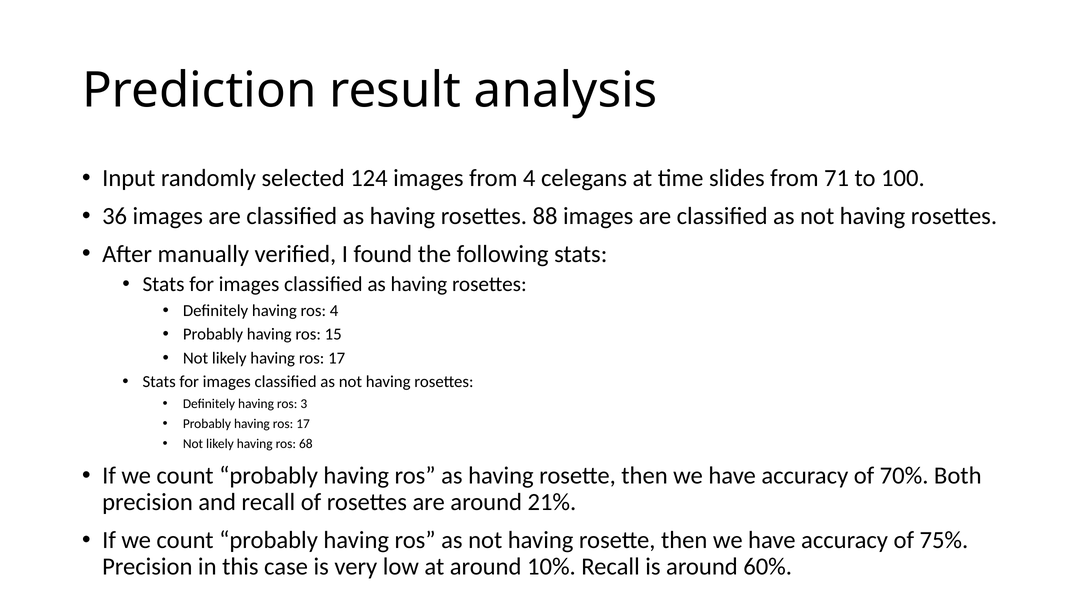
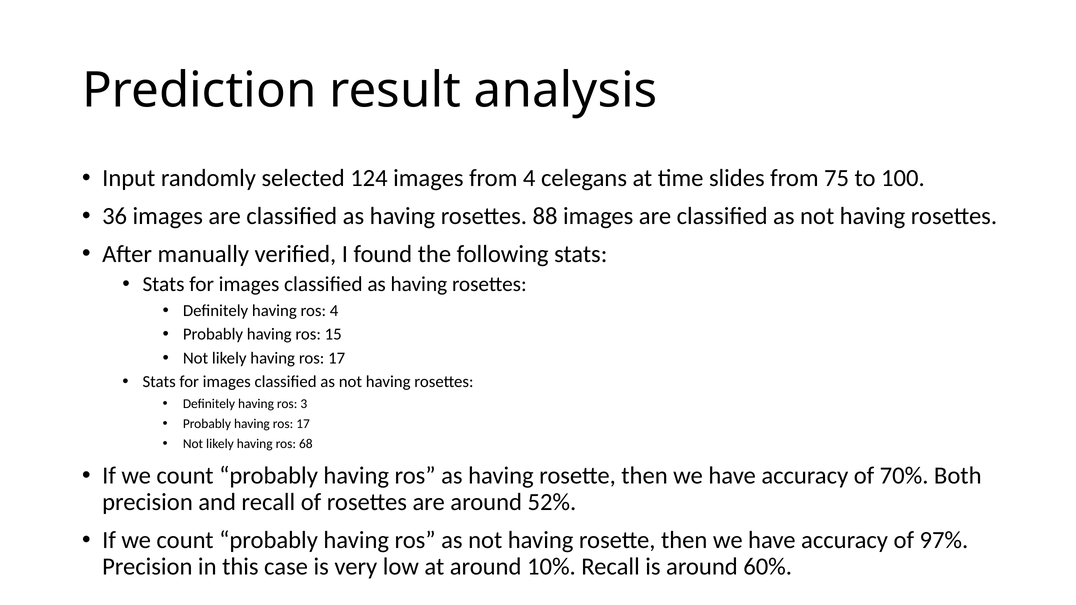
71: 71 -> 75 (837, 178)
21%: 21% -> 52% (552, 502)
75%: 75% -> 97% (944, 540)
